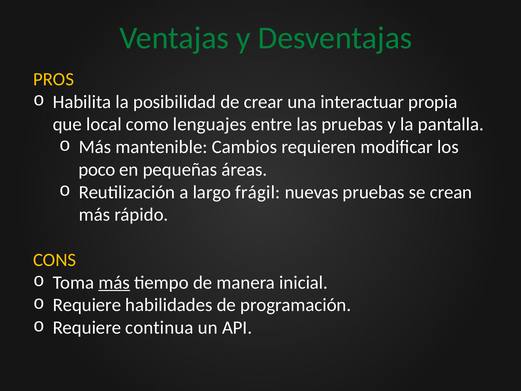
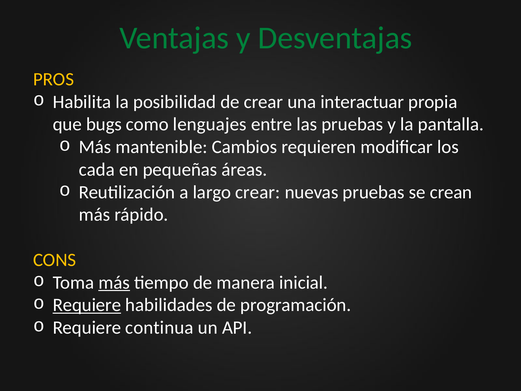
local: local -> bugs (104, 124)
poco: poco -> cada (97, 169)
largo frágil: frágil -> crear (258, 192)
Requiere underline: none -> present (87, 305)
